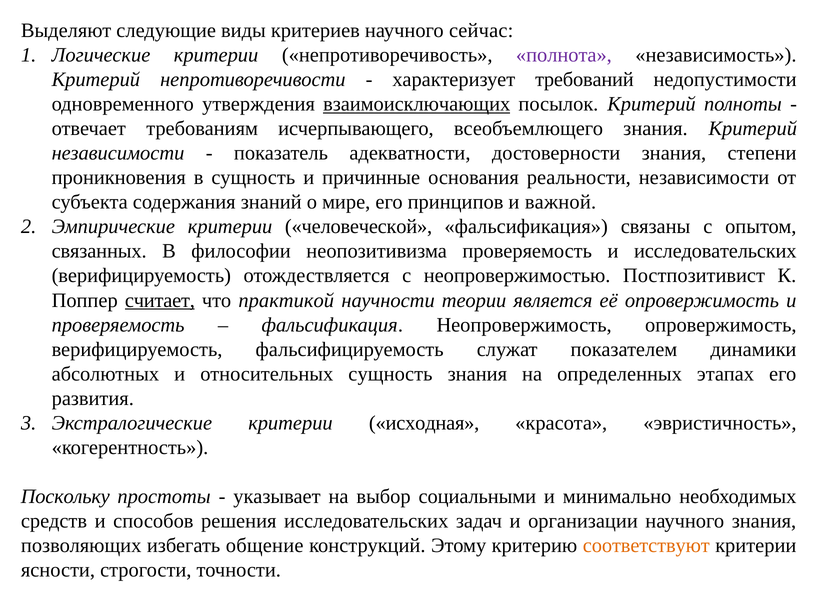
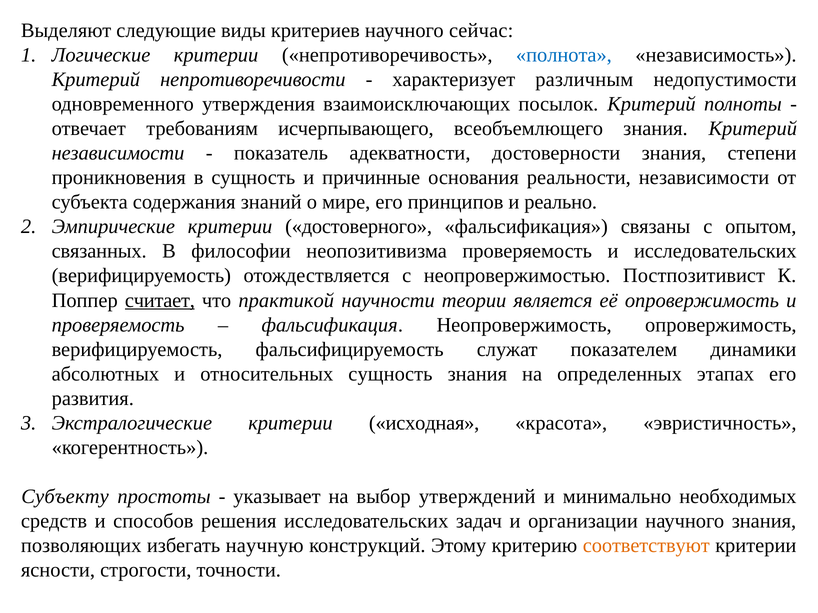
полнота colour: purple -> blue (564, 55)
требований: требований -> различным (584, 80)
взаимоисключающих underline: present -> none (417, 104)
важной: важной -> реально (561, 202)
человеческой: человеческой -> достоверного (359, 227)
Поскольку: Поскольку -> Субъекту (65, 497)
социальными: социальными -> утверждений (477, 497)
общение: общение -> научную (265, 546)
